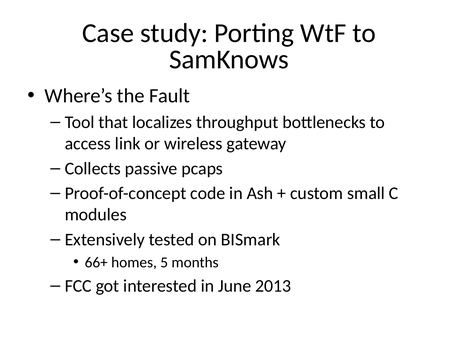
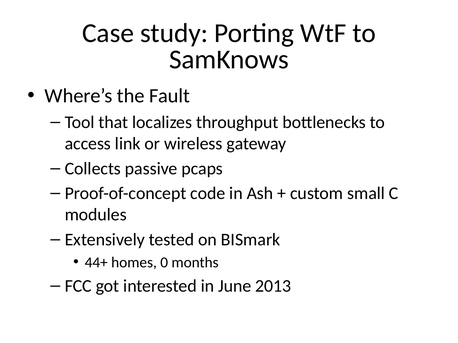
66+: 66+ -> 44+ (96, 263)
5: 5 -> 0 (164, 263)
